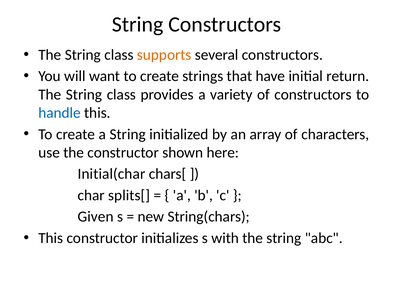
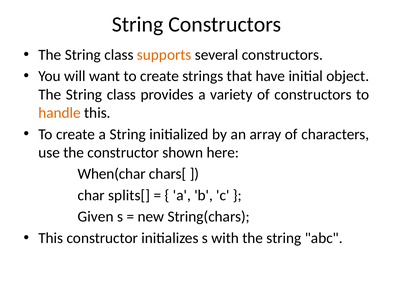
return: return -> object (348, 76)
handle colour: blue -> orange (60, 113)
Initial(char: Initial(char -> When(char (112, 174)
